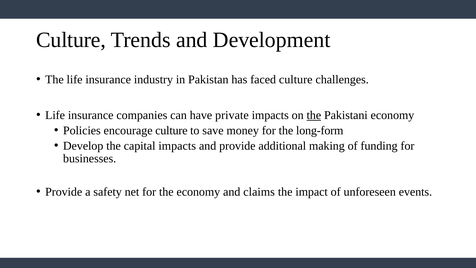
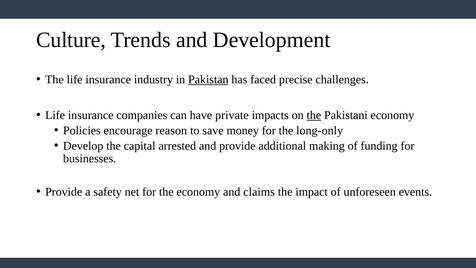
Pakistan underline: none -> present (208, 79)
faced culture: culture -> precise (296, 79)
encourage culture: culture -> reason (171, 130)
long-form: long-form -> long-only (320, 130)
capital impacts: impacts -> arrested (177, 146)
